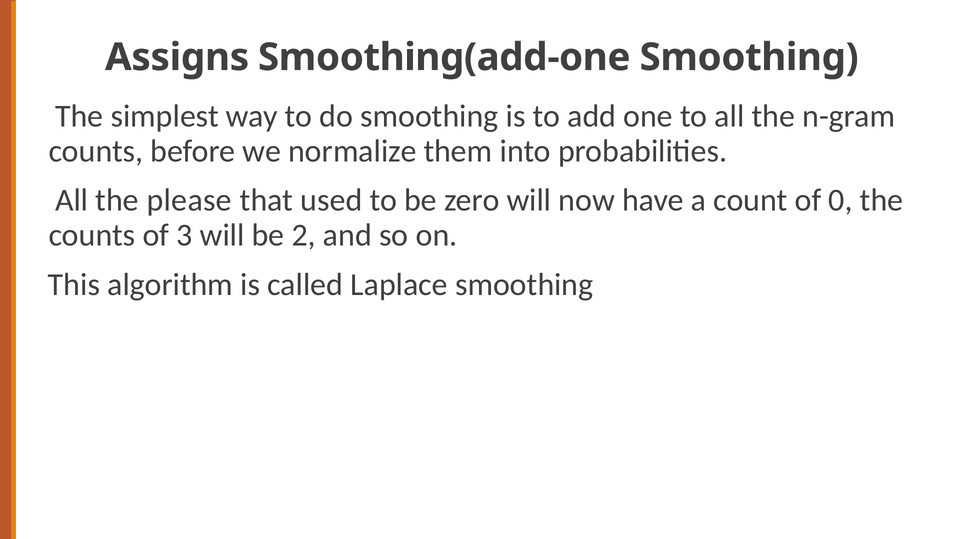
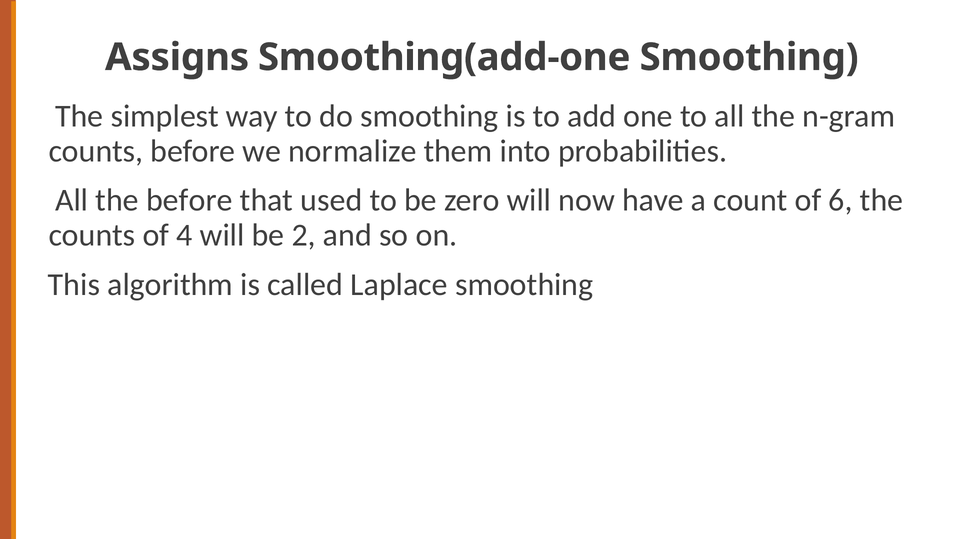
the please: please -> before (189, 200)
0: 0 -> 6 (841, 200)
3: 3 -> 4 (184, 236)
